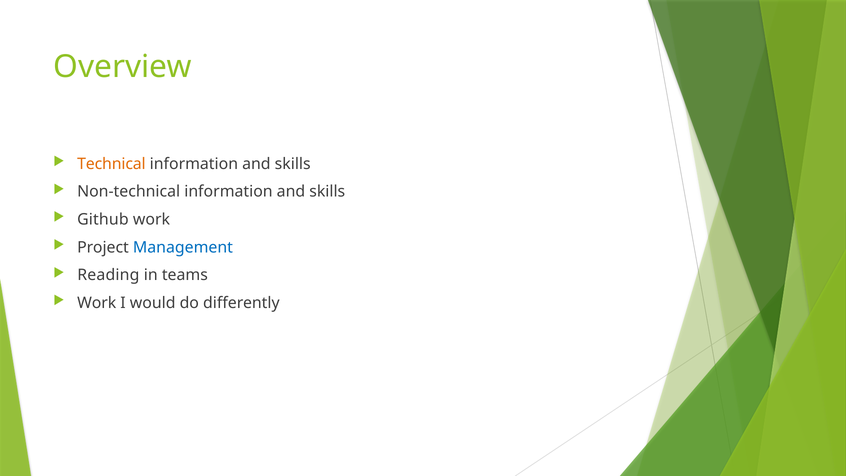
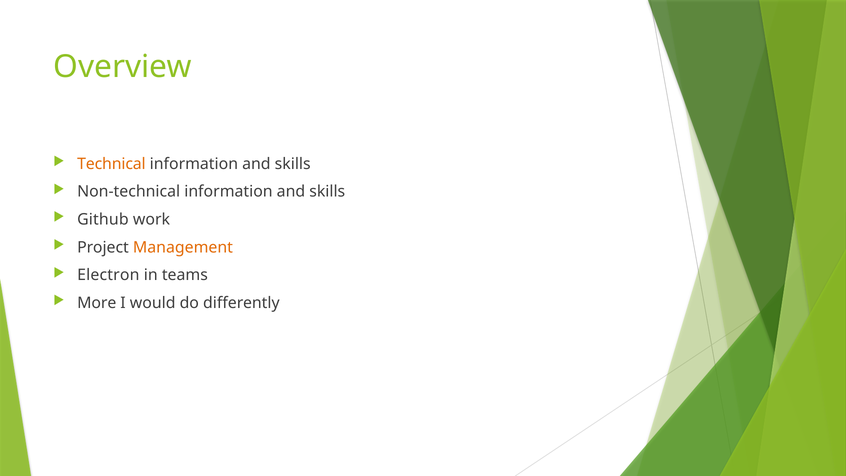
Management colour: blue -> orange (183, 247)
Reading: Reading -> Electron (108, 275)
Work: Work -> More (97, 303)
